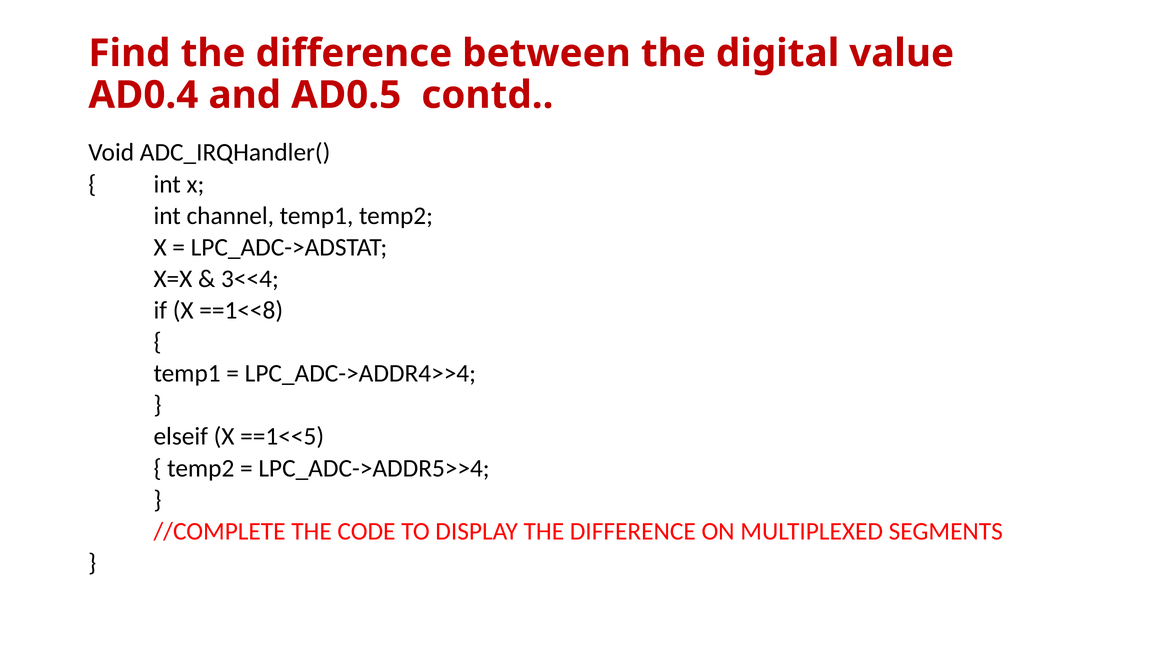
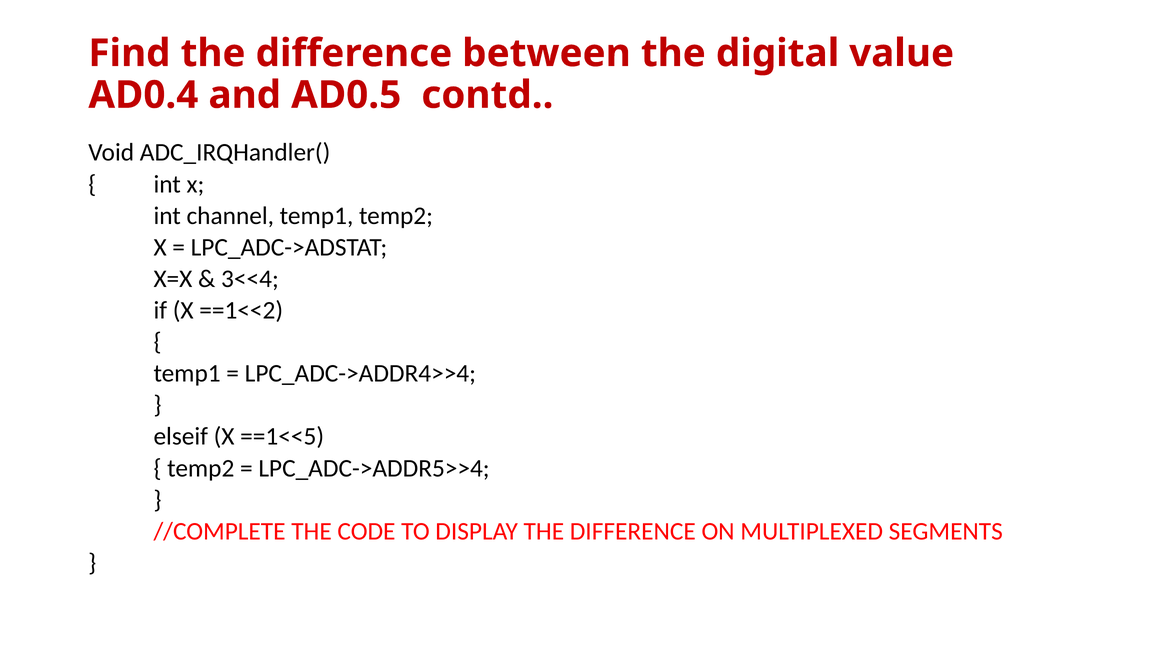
==1<<8: ==1<<8 -> ==1<<2 (241, 310)
